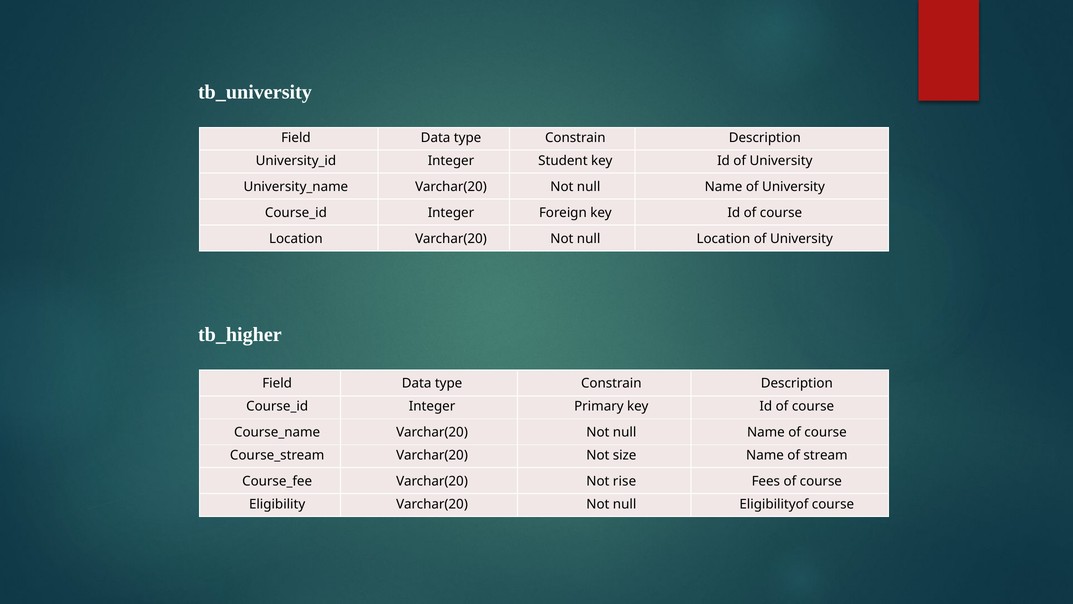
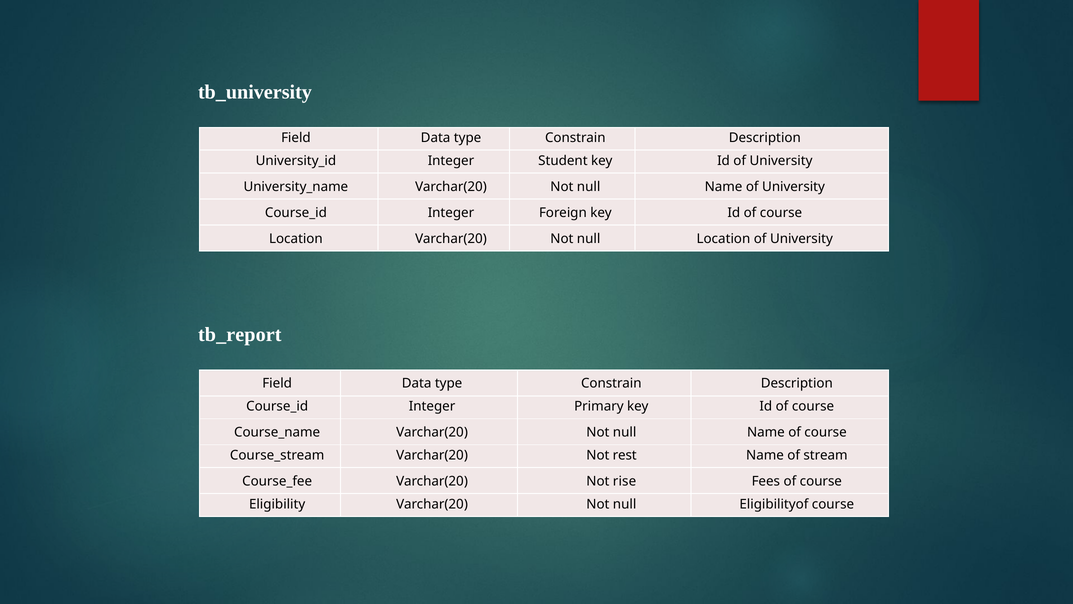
tb_higher: tb_higher -> tb_report (240, 334)
size: size -> rest (625, 455)
